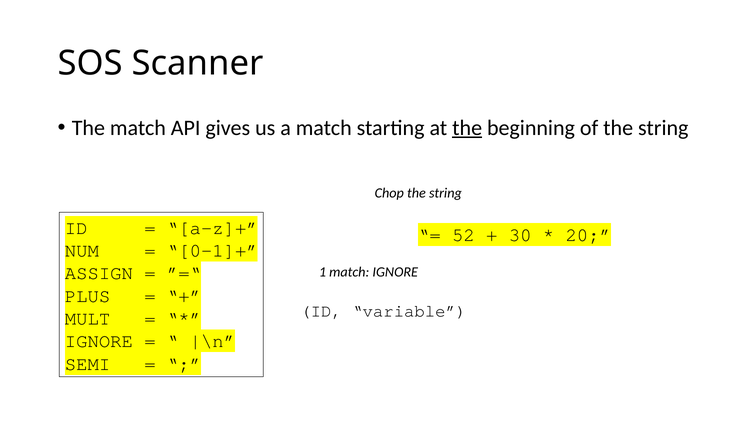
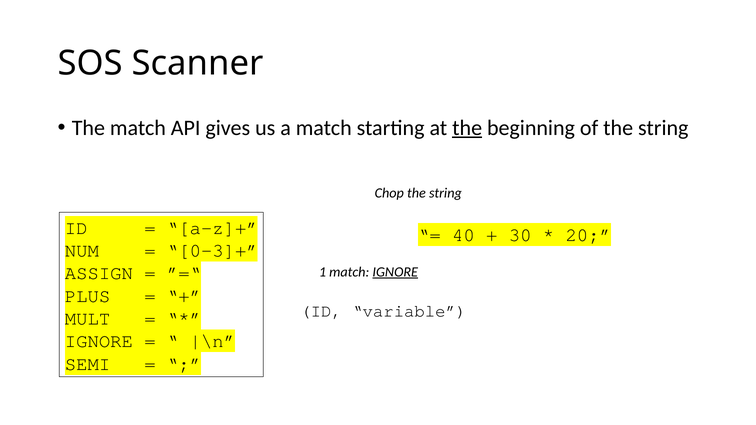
52: 52 -> 40 (463, 235)
0-1]+: 0-1]+ -> 0-3]+ (212, 251)
IGNORE underline: none -> present (395, 272)
